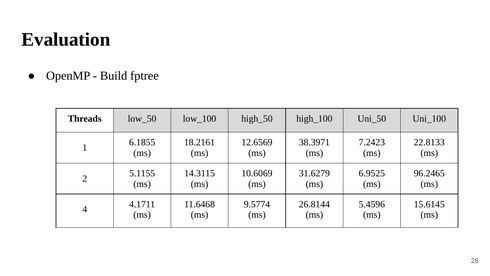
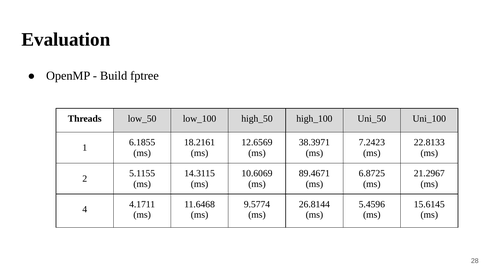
31.6279: 31.6279 -> 89.4671 (314, 173)
6.9525: 6.9525 -> 6.8725 (372, 173)
96.2465: 96.2465 -> 21.2967 (429, 173)
